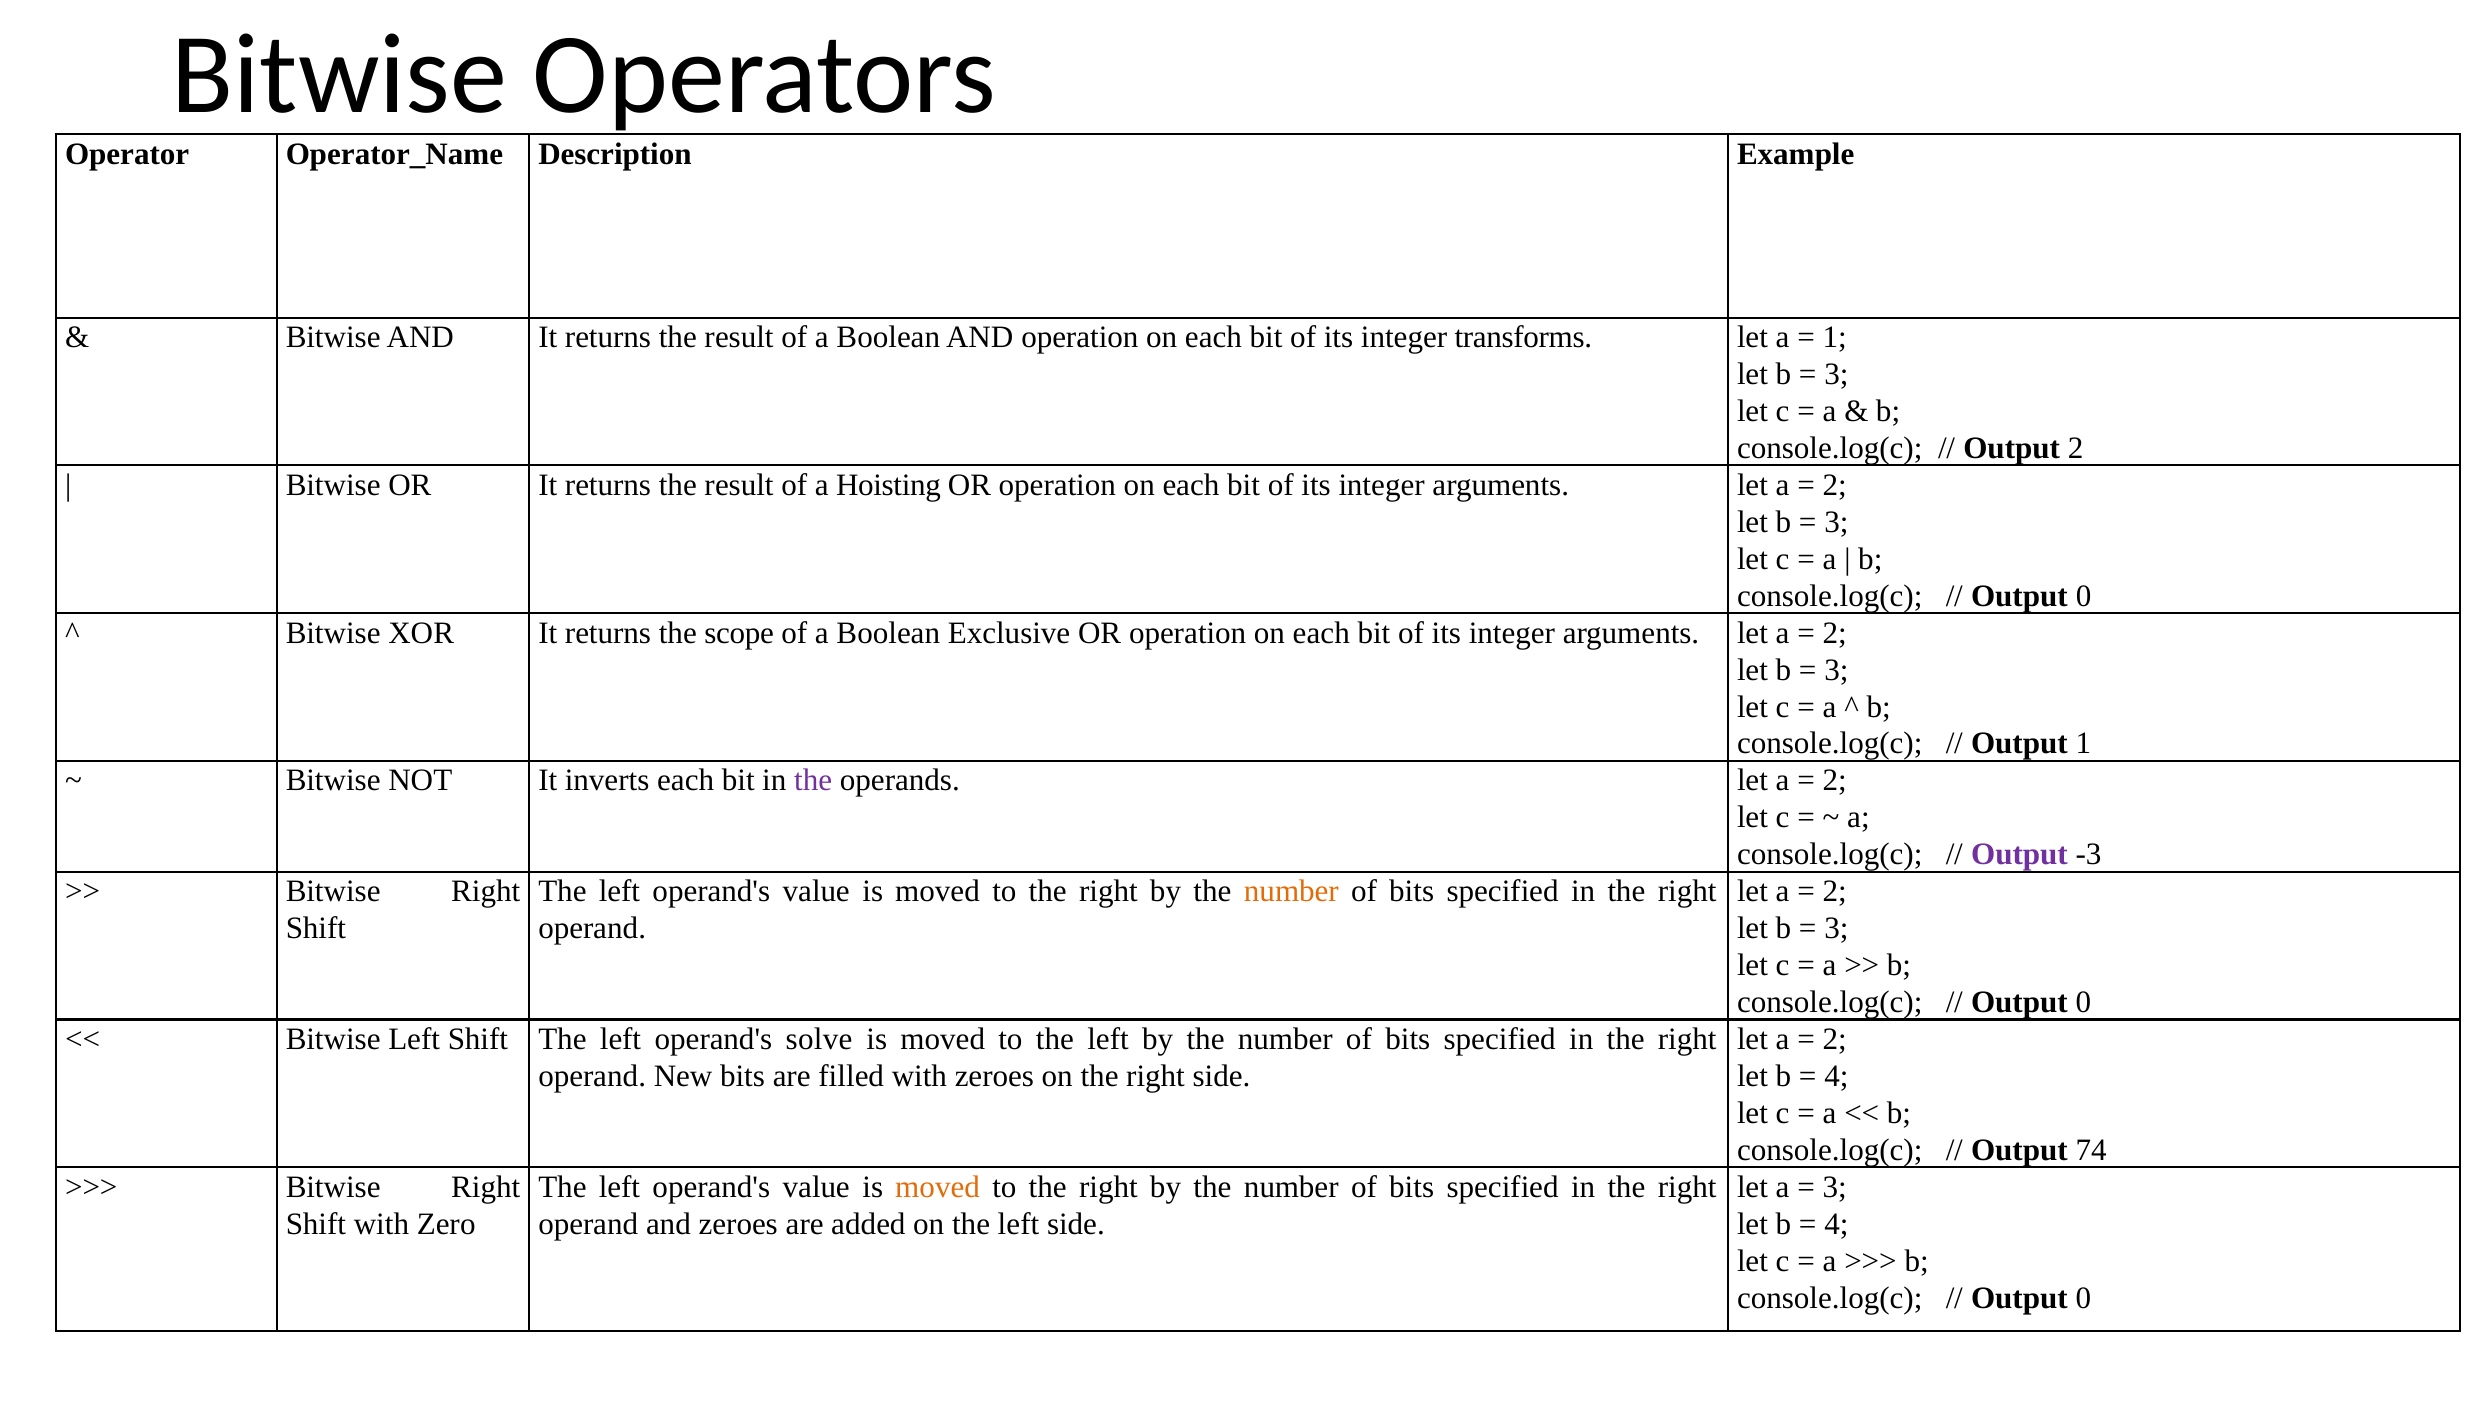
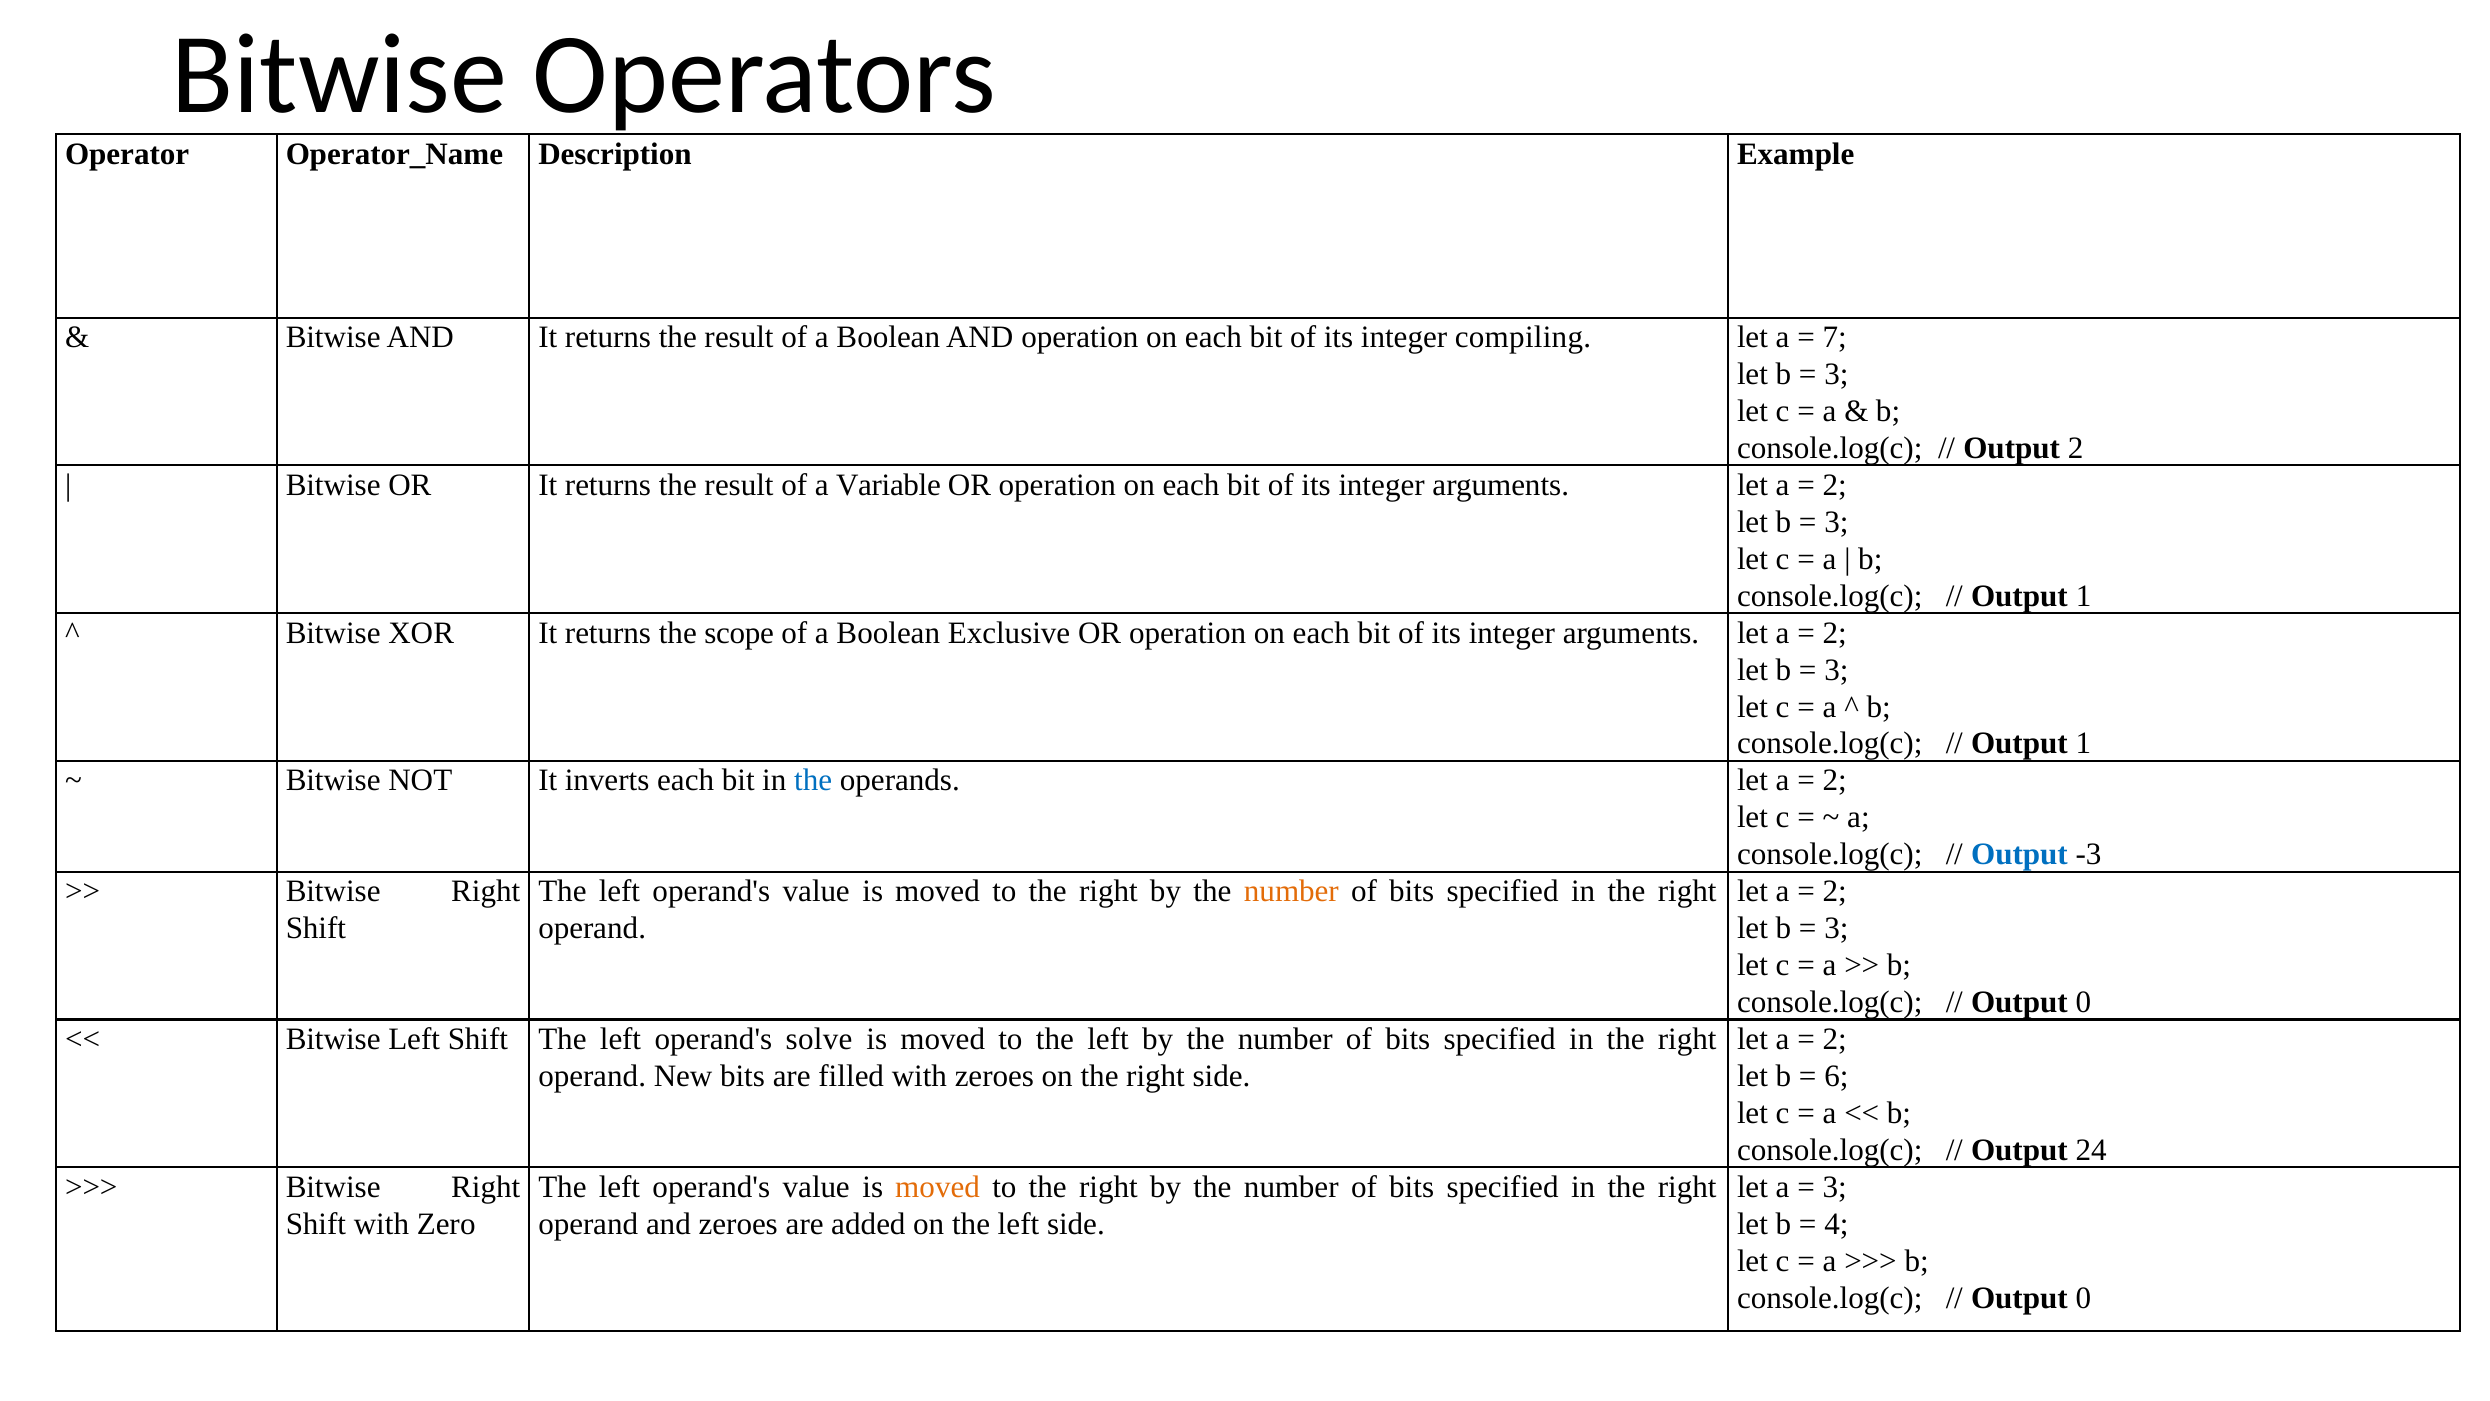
transforms: transforms -> compiling (1523, 337)
1: 1 -> 7 (1835, 337)
Hoisting: Hoisting -> Variable (888, 485)
0: 0 -> 1 (2084, 596)
the colour: purple -> blue (813, 780)
Output colour: purple -> blue (2019, 854)
4: 4 -> 6 (1836, 1076)
74: 74 -> 24 (2091, 1150)
